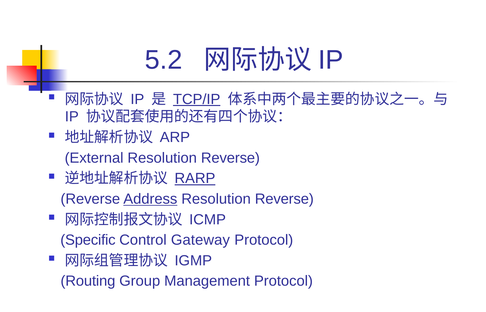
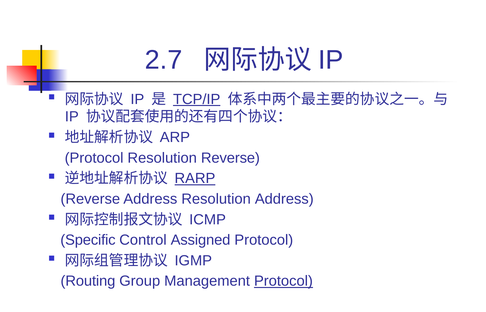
5.2: 5.2 -> 2.7 (164, 60)
External: External -> Protocol (94, 158)
Address underline: present -> none (150, 199)
Reverse: Reverse -> Address (284, 199)
Gateway: Gateway -> Assigned (201, 240)
Protocol underline: none -> present (283, 282)
